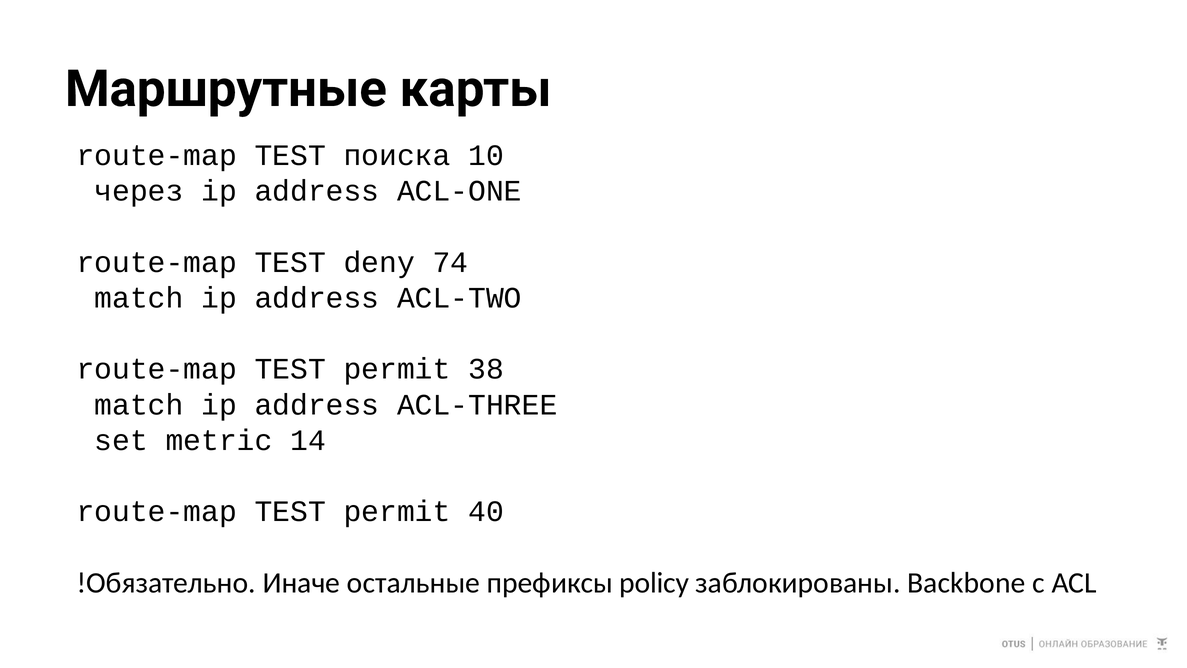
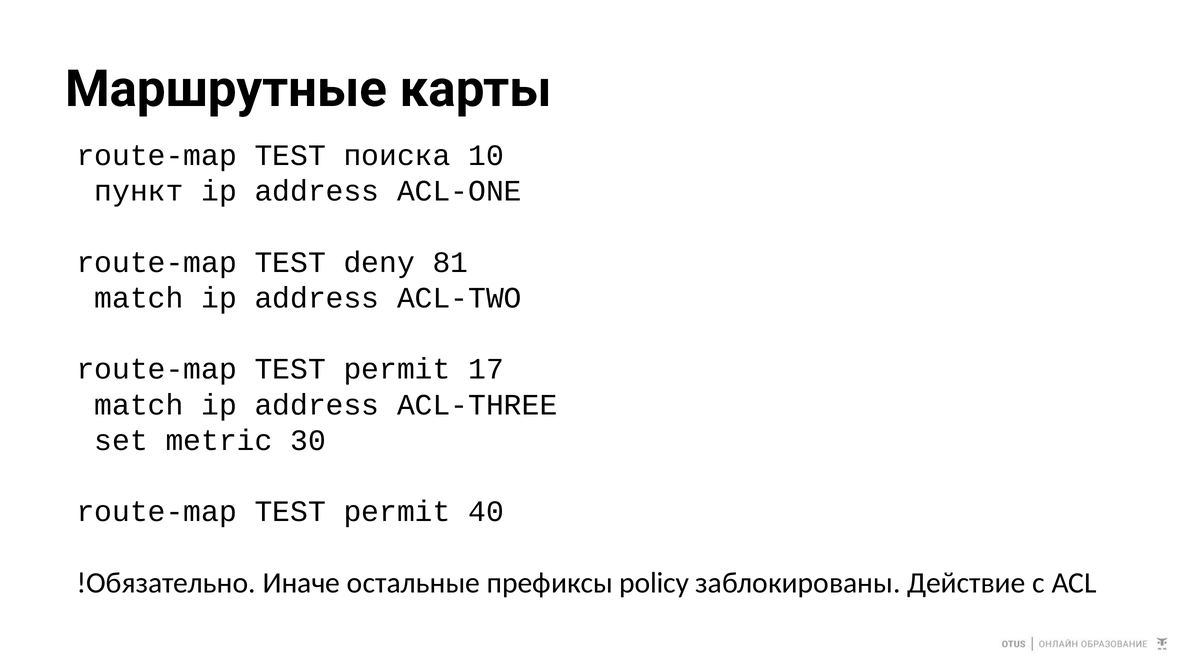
через: через -> пункт (139, 191)
74: 74 -> 81 (450, 262)
38: 38 -> 17 (486, 369)
14: 14 -> 30 (308, 440)
Backbone: Backbone -> Действие (966, 583)
